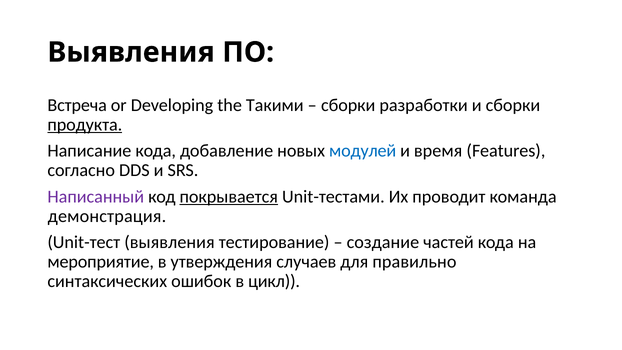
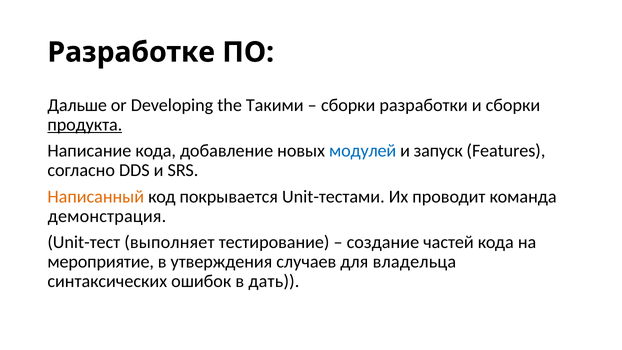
Выявления: Выявления -> Разработке (131, 52)
Встреча: Встреча -> Дальше (77, 105)
время: время -> запуск (438, 151)
Написанный colour: purple -> orange (96, 197)
покрывается underline: present -> none (229, 197)
Unit-тест выявления: выявления -> выполняет (169, 242)
правильно: правильно -> владельца (414, 262)
цикл: цикл -> дать (274, 281)
